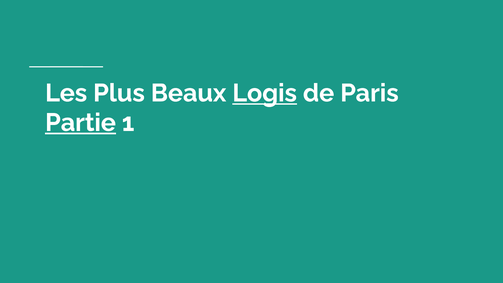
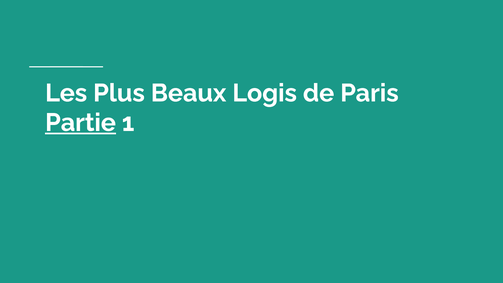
Logis underline: present -> none (265, 93)
